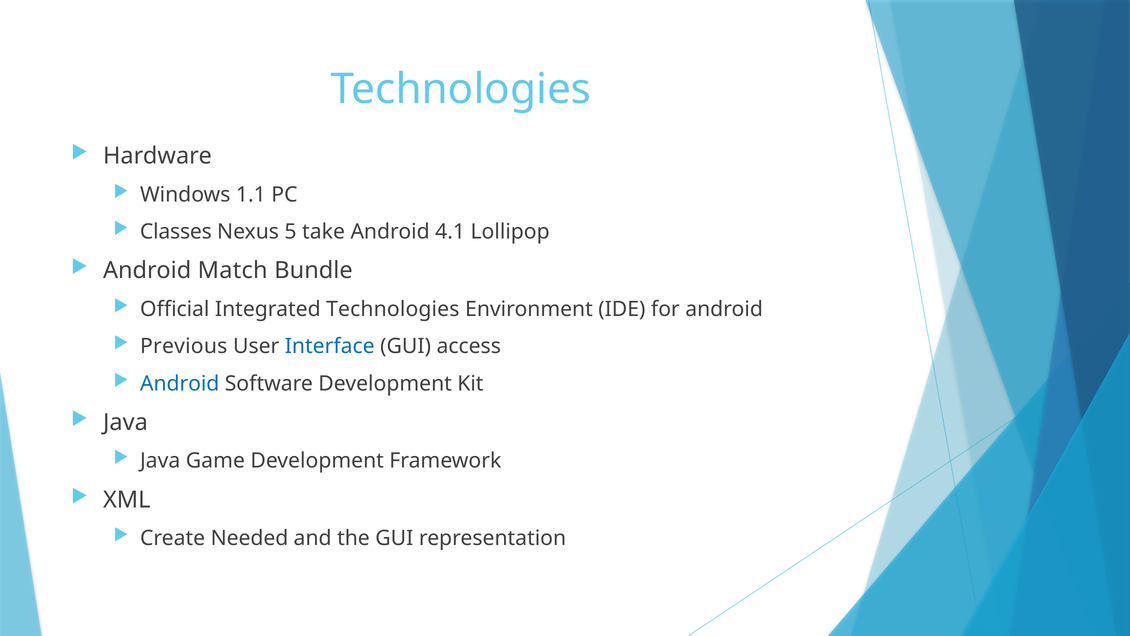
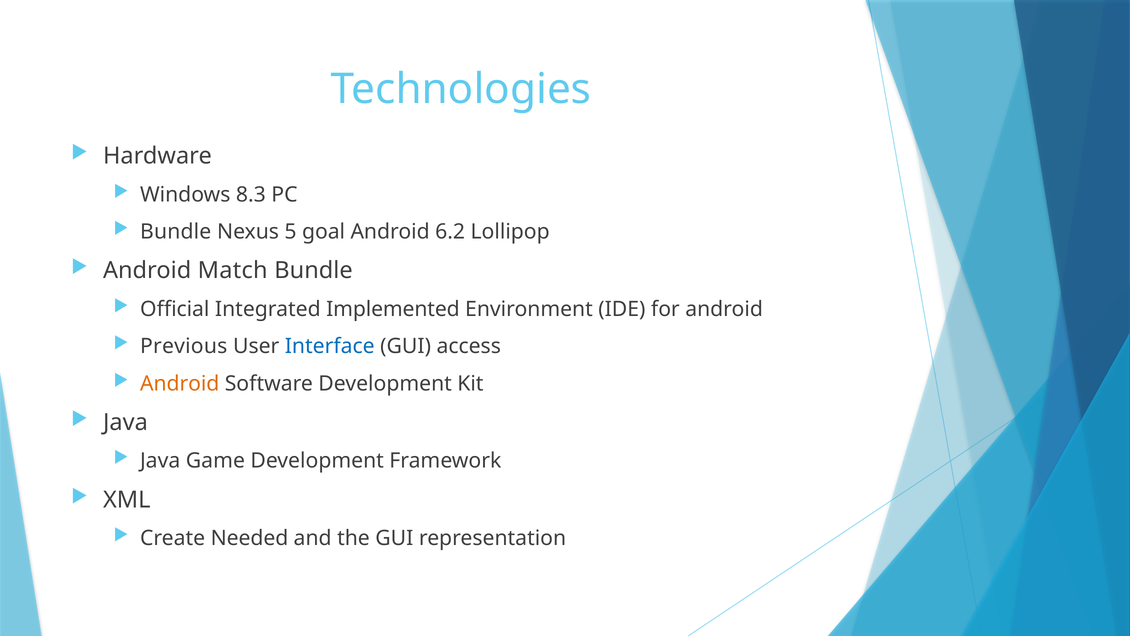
1.1: 1.1 -> 8.3 (251, 194)
Classes: Classes -> Bundle (176, 232)
take: take -> goal (324, 232)
4.1: 4.1 -> 6.2 (450, 232)
Integrated Technologies: Technologies -> Implemented (393, 309)
Android colour: blue -> orange (180, 383)
